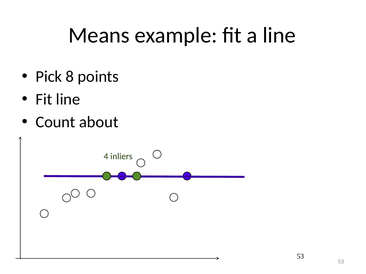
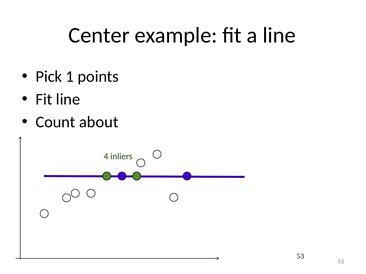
Means: Means -> Center (99, 35)
8: 8 -> 1 (70, 77)
